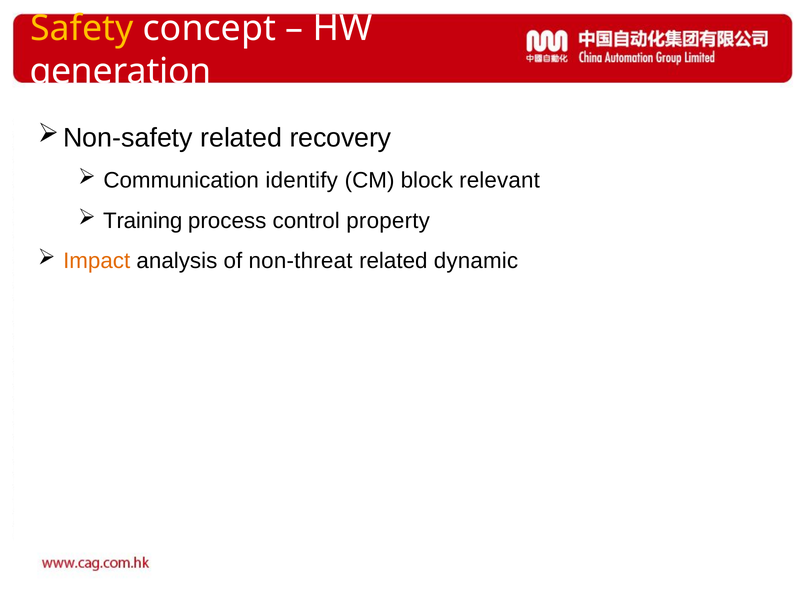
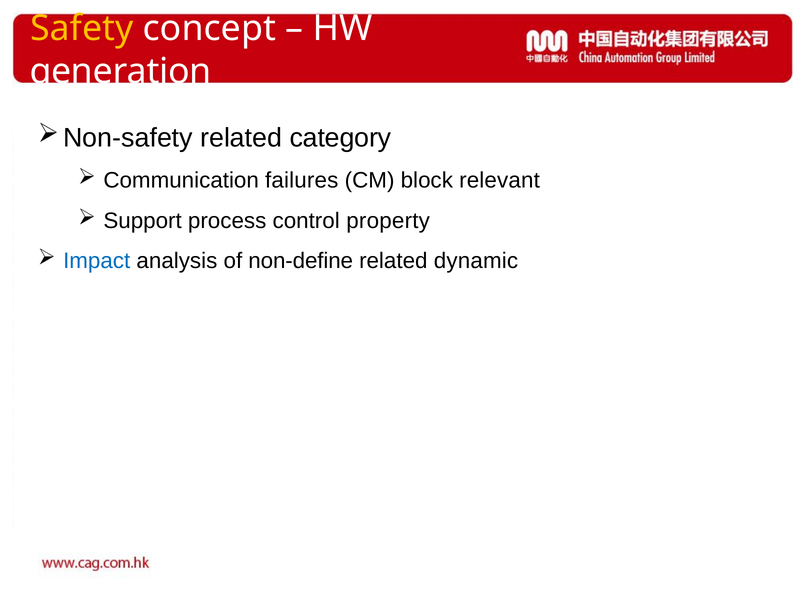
recovery: recovery -> category (340, 138)
identify: identify -> failures (302, 180)
Training: Training -> Support (143, 221)
Impact colour: orange -> blue (97, 261)
non-threat: non-threat -> non-define (301, 261)
